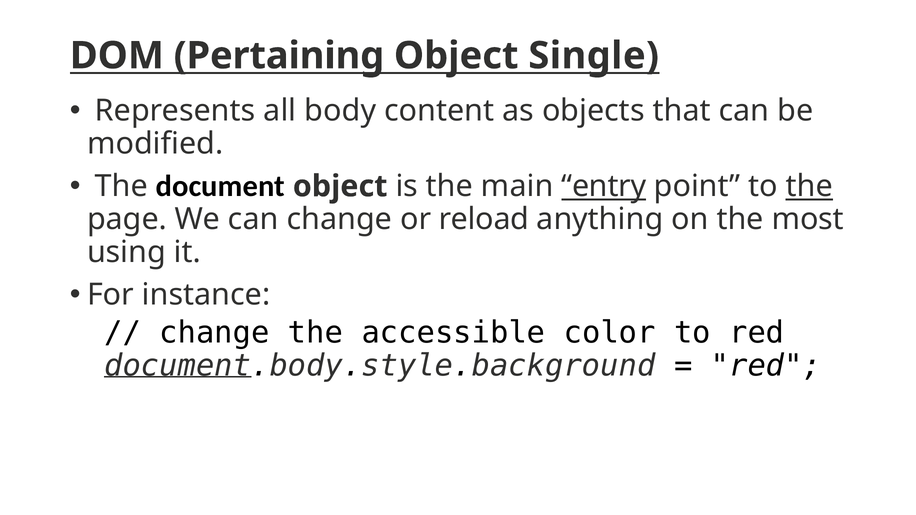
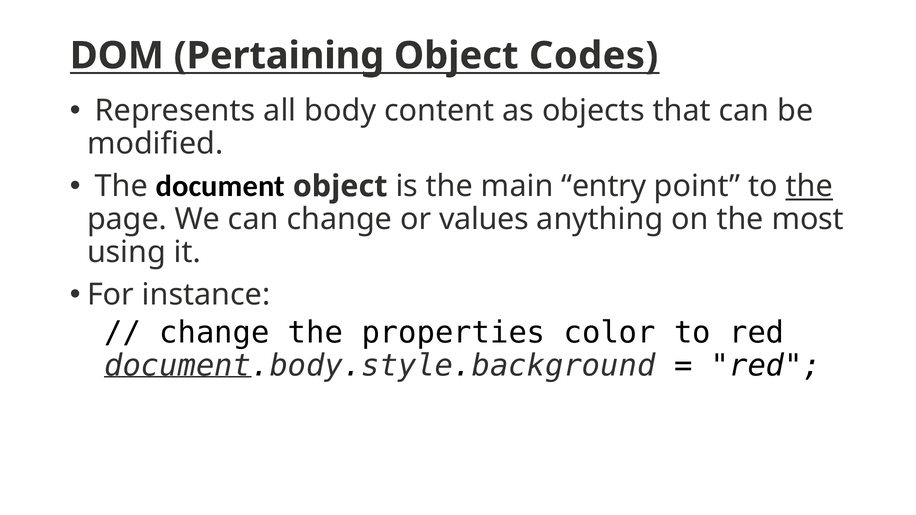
Single: Single -> Codes (594, 56)
entry underline: present -> none (604, 186)
reload: reload -> values (484, 219)
accessible: accessible -> properties (453, 333)
